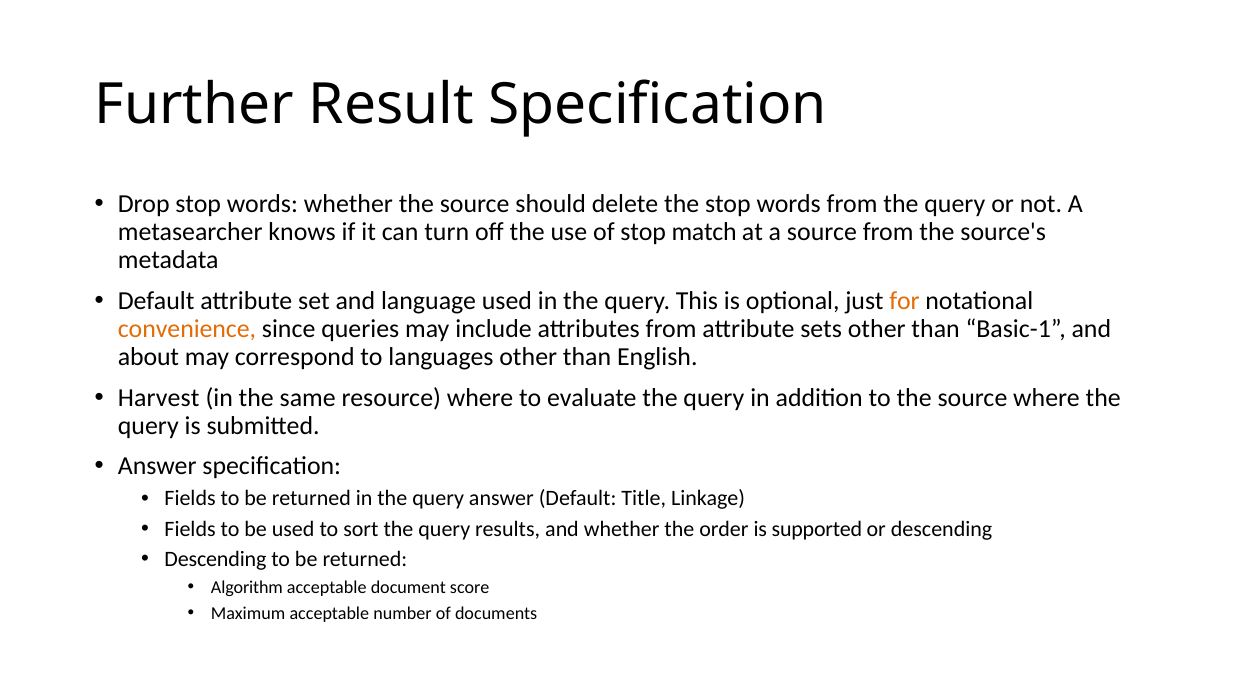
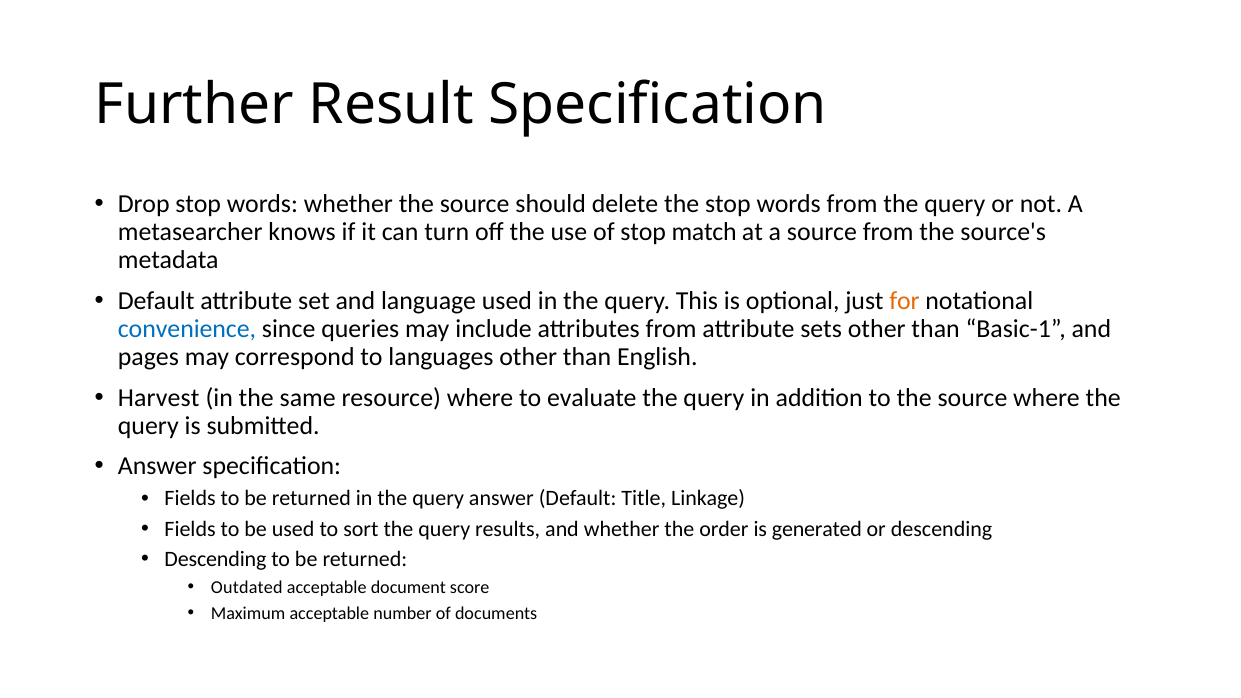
convenience colour: orange -> blue (187, 329)
about: about -> pages (148, 357)
supported: supported -> generated (817, 529)
Algorithm: Algorithm -> Outdated (247, 587)
